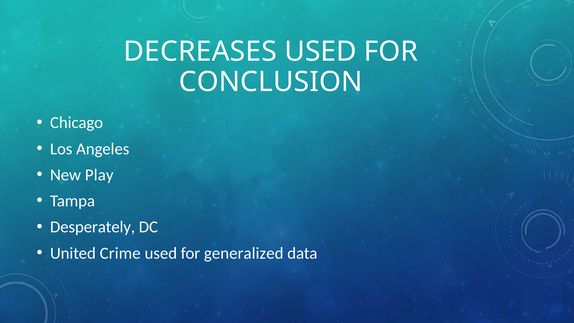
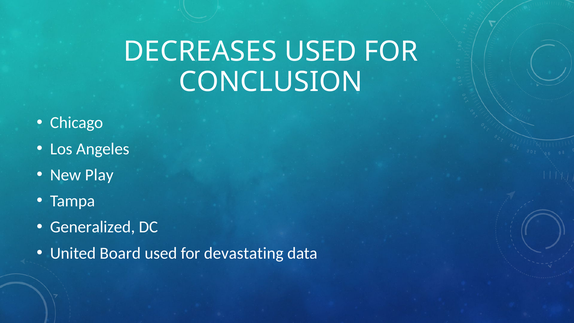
Desperately: Desperately -> Generalized (93, 227)
Crime: Crime -> Board (120, 253)
generalized: generalized -> devastating (244, 253)
